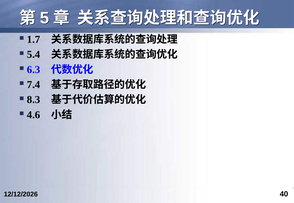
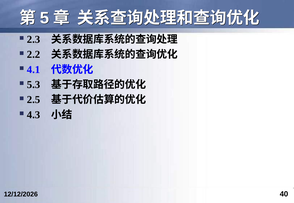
1.7: 1.7 -> 2.3 (34, 40)
5.4: 5.4 -> 2.2 (34, 55)
6.3: 6.3 -> 4.1 (34, 70)
7.4: 7.4 -> 5.3 (34, 85)
8.3: 8.3 -> 2.5 (34, 100)
4.6: 4.6 -> 4.3 (34, 115)
